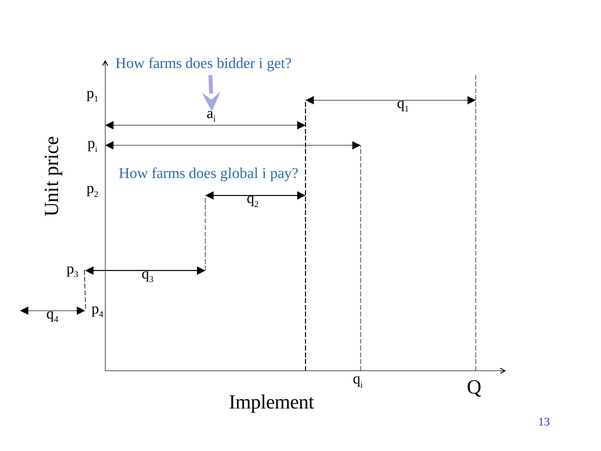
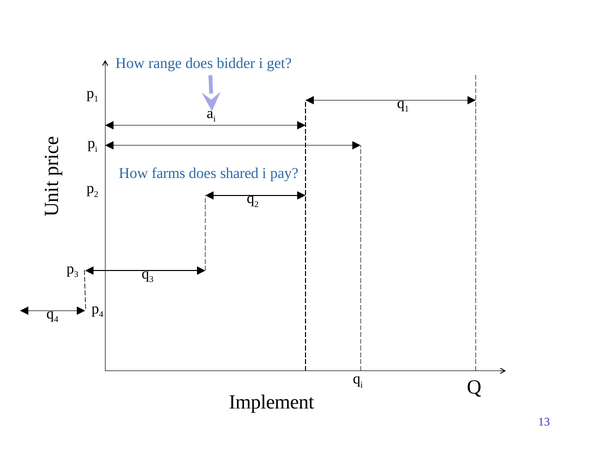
farms: farms -> range (165, 63)
global: global -> shared (239, 173)
